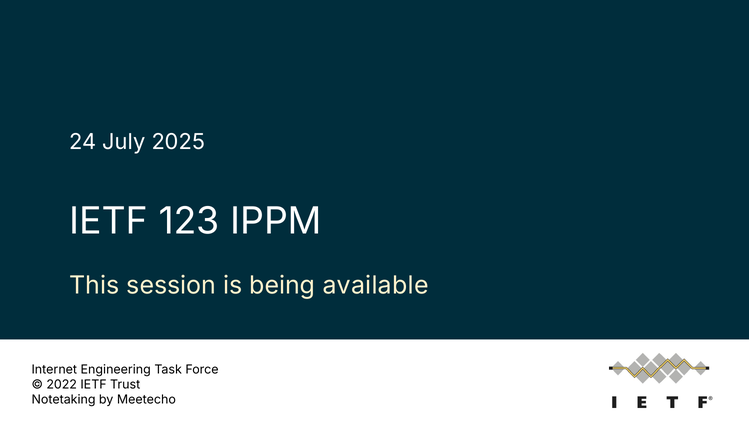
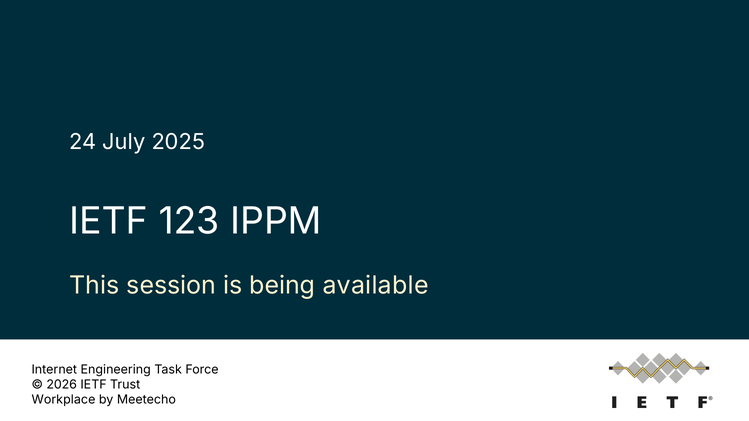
2022: 2022 -> 2026 (62, 385)
Notetaking: Notetaking -> Workplace (64, 400)
